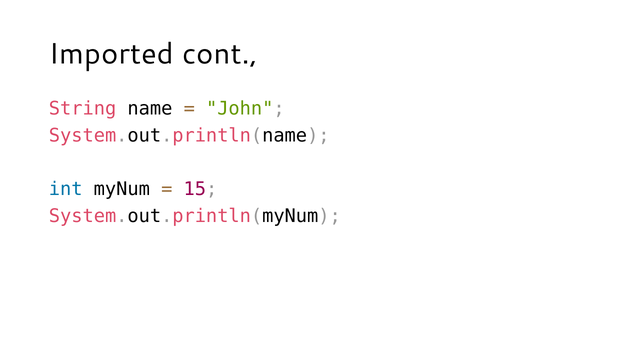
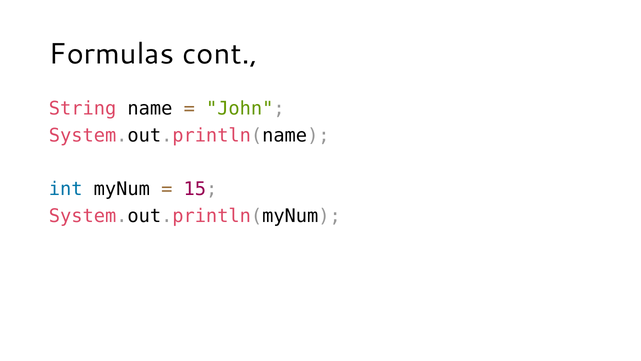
Imported: Imported -> Formulas (112, 54)
